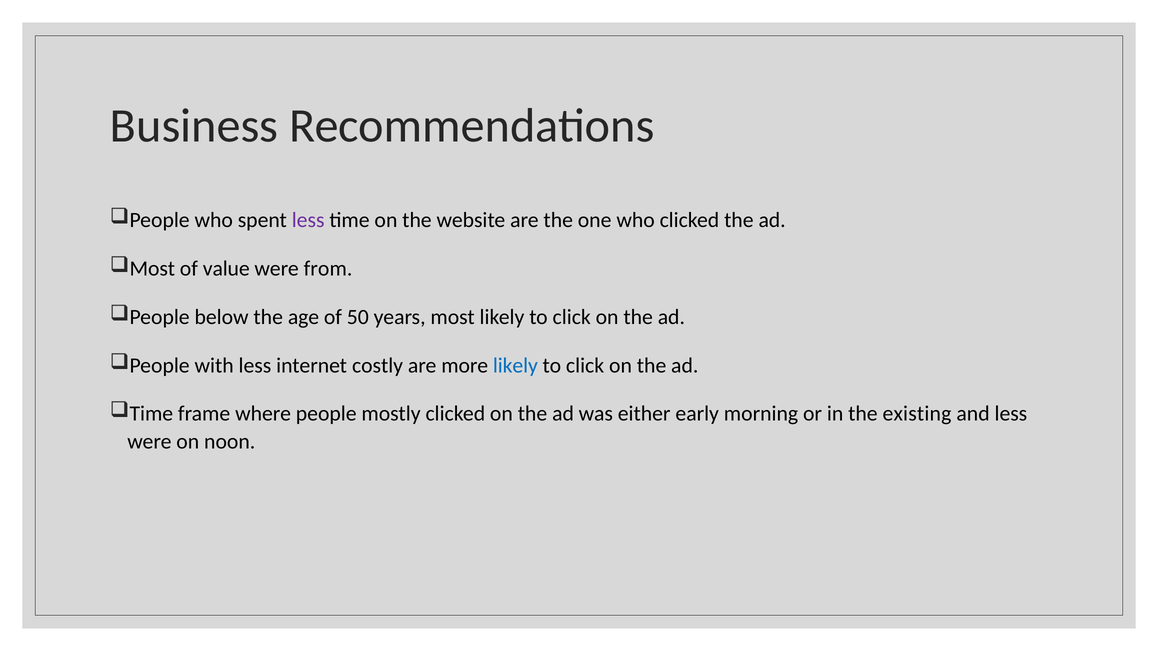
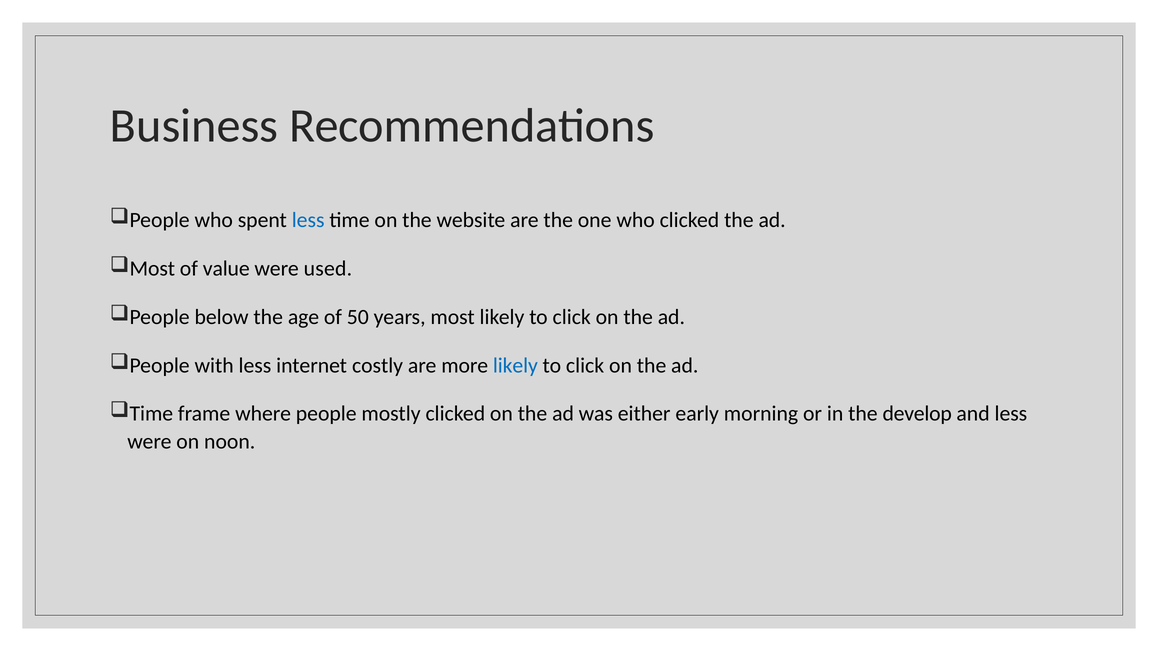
less colour: purple -> blue (308, 220)
from: from -> used (328, 269)
existing: existing -> develop (917, 414)
